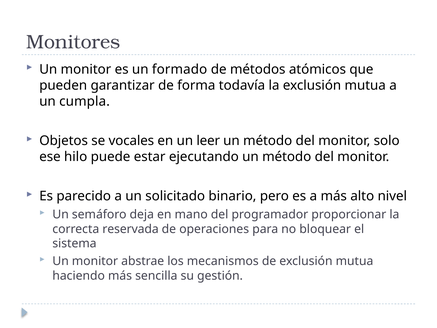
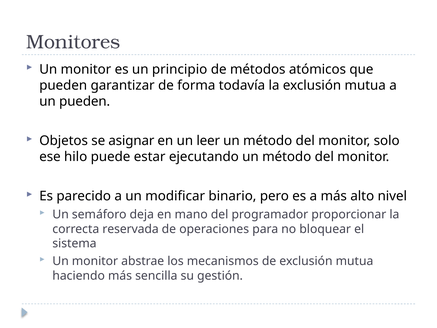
formado: formado -> principio (180, 69)
un cumpla: cumpla -> pueden (85, 101)
vocales: vocales -> asignar (131, 141)
solicitado: solicitado -> modificar (175, 196)
